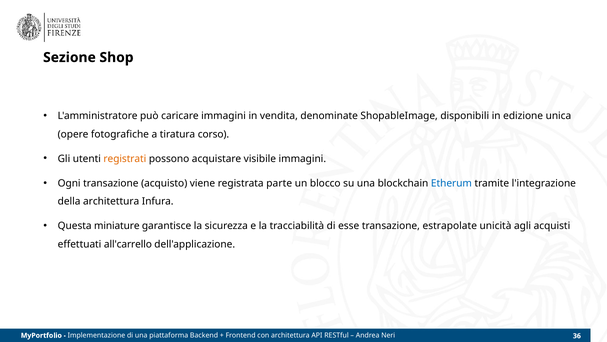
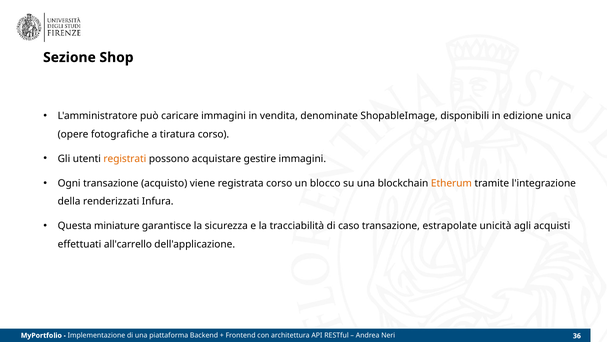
visibile: visibile -> gestire (260, 158)
registrata parte: parte -> corso (279, 183)
Etherum colour: blue -> orange (451, 183)
della architettura: architettura -> renderizzati (111, 201)
esse: esse -> caso (349, 226)
